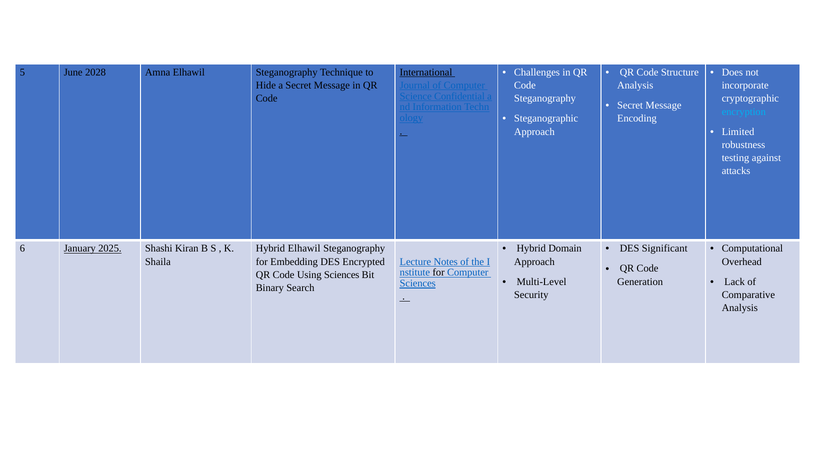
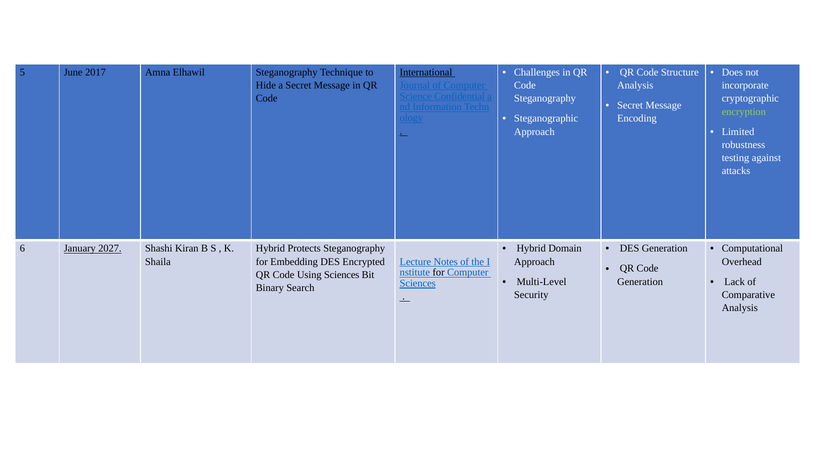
2028: 2028 -> 2017 (96, 72)
encryption colour: light blue -> light green (744, 112)
2025: 2025 -> 2027 (110, 249)
Hybrid Elhawil: Elhawil -> Protects (304, 249)
DES Significant: Significant -> Generation (665, 249)
